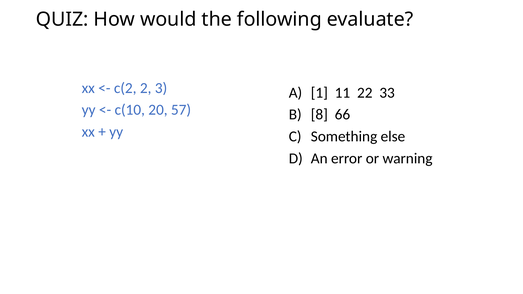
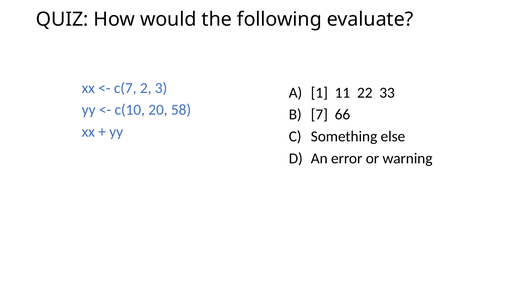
c(2: c(2 -> c(7 (125, 88)
57: 57 -> 58 (181, 110)
8: 8 -> 7 (319, 115)
